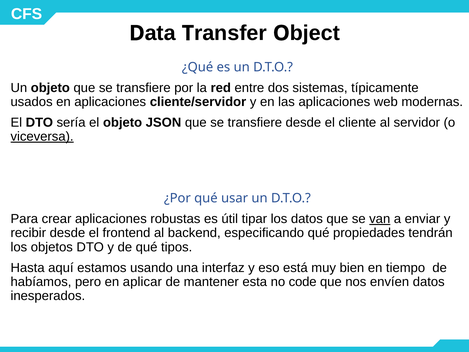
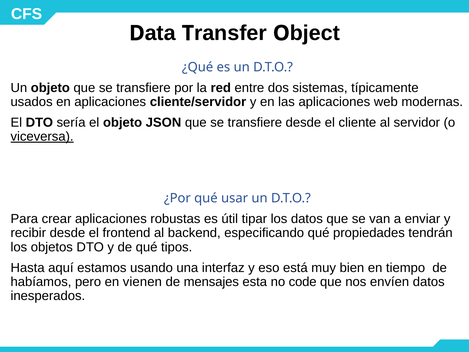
van underline: present -> none (380, 219)
aplicar: aplicar -> vienen (142, 282)
mantener: mantener -> mensajes (211, 282)
